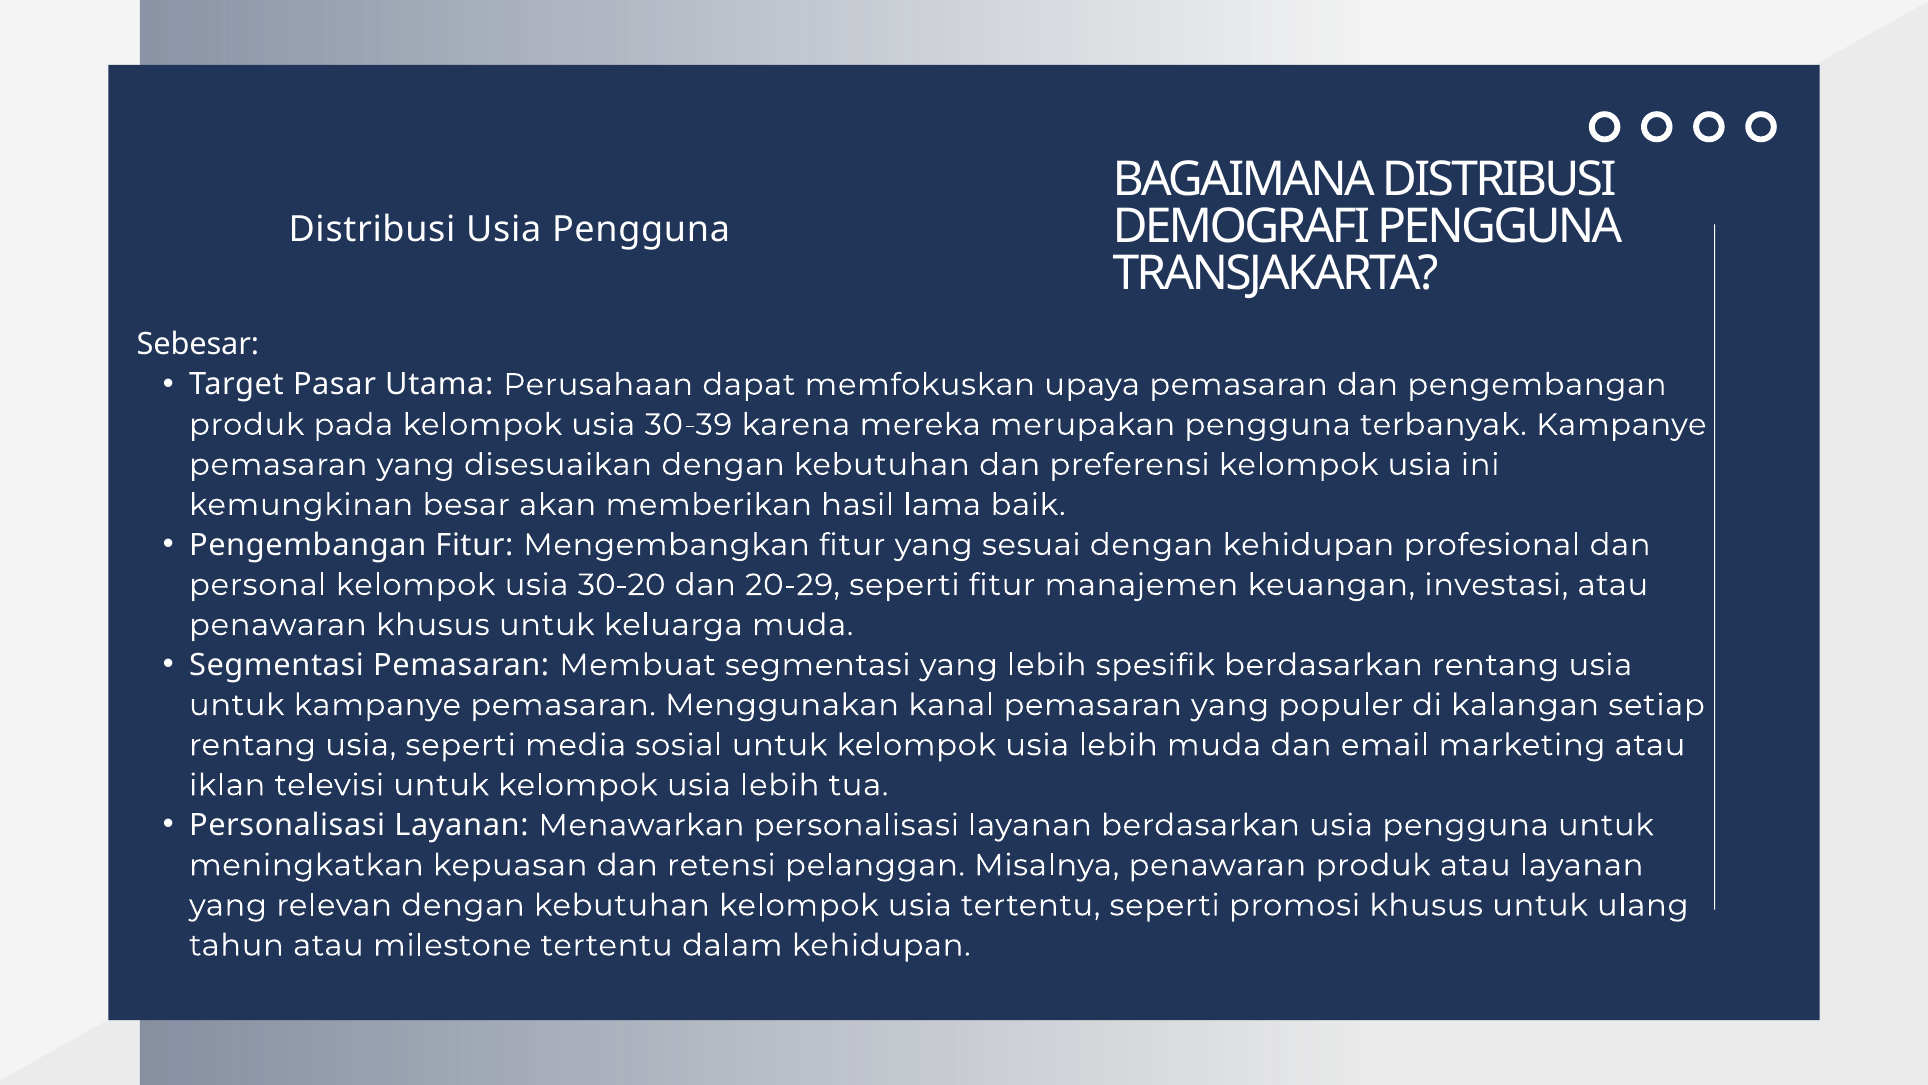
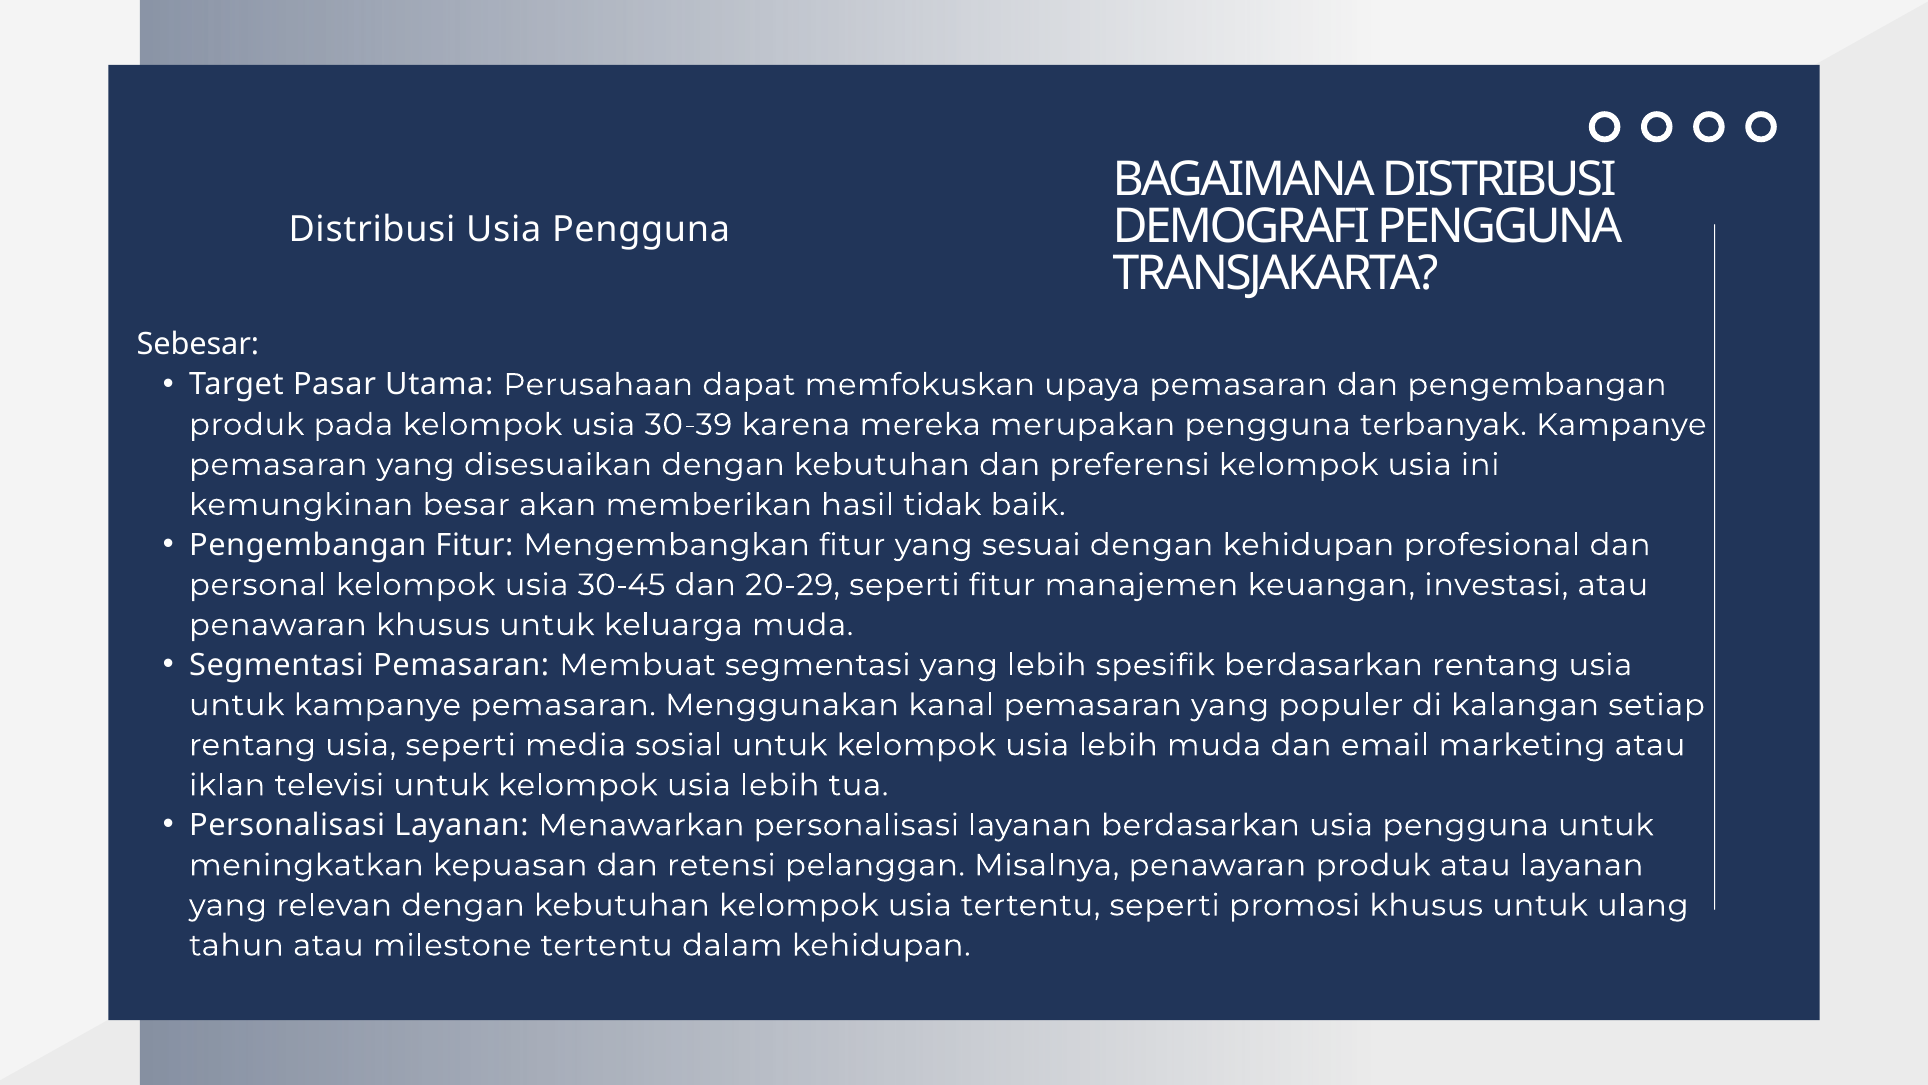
lama: lama -> tidak (942, 505)
30-20: 30-20 -> 30-45 (622, 585)
